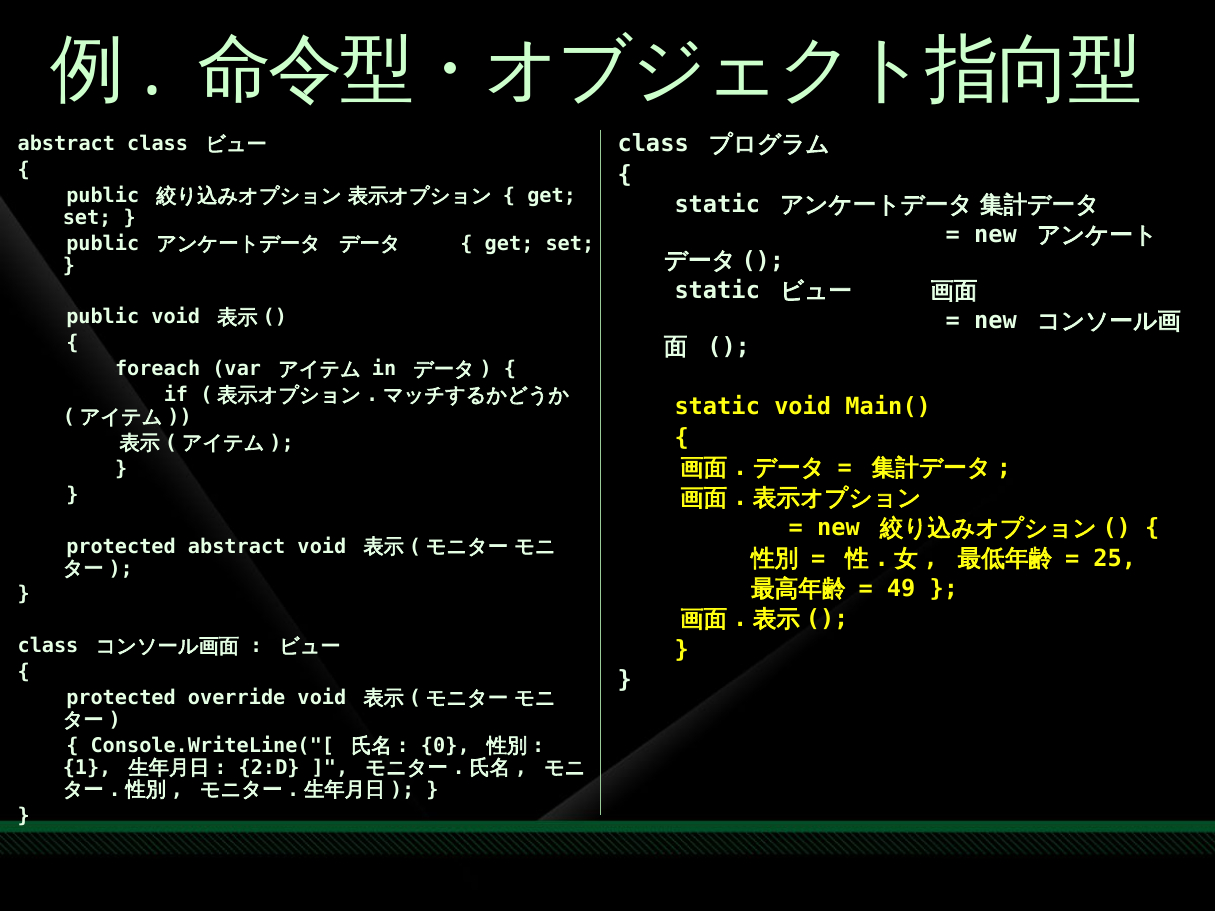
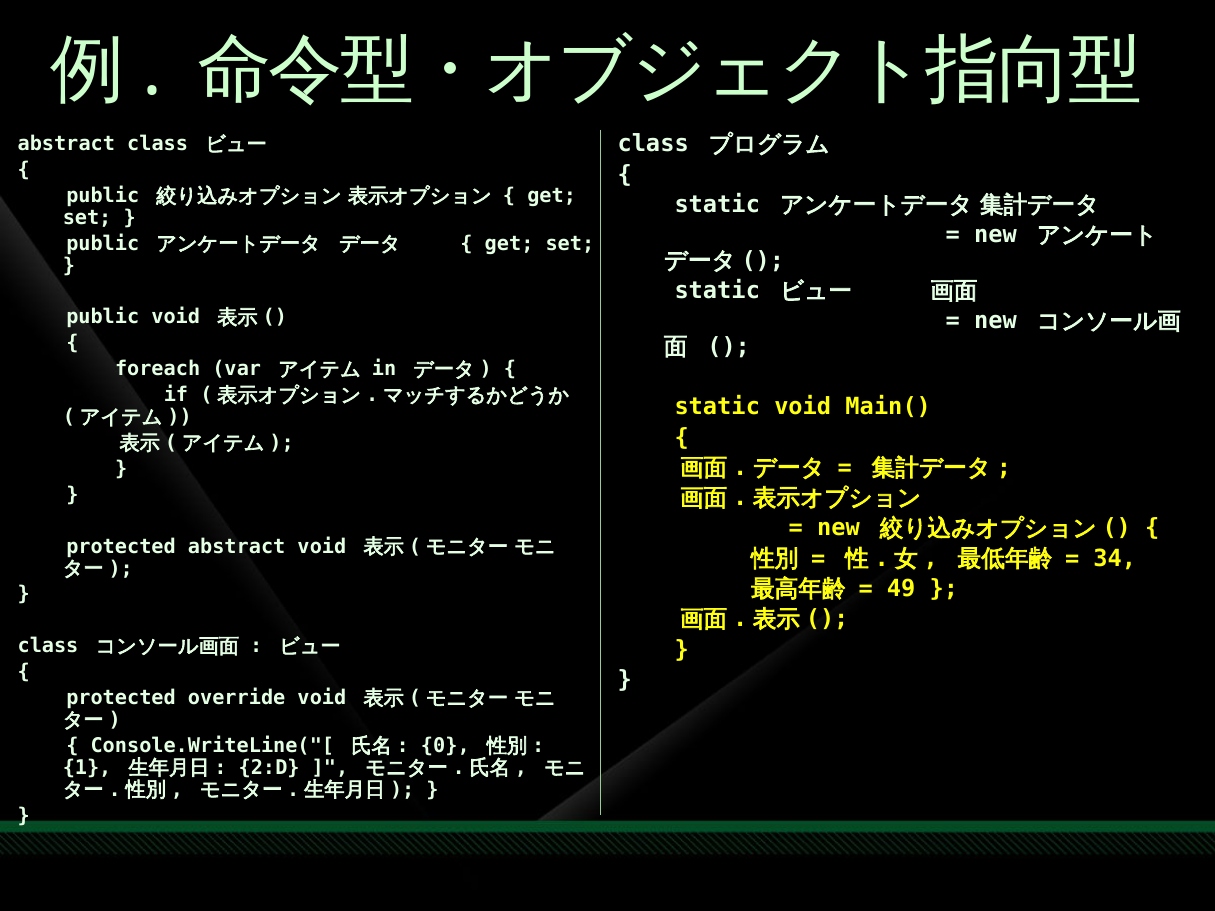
25: 25 -> 34 (1115, 559)
